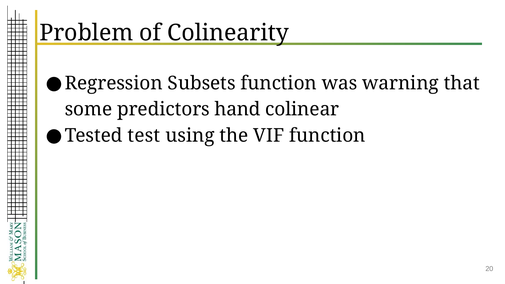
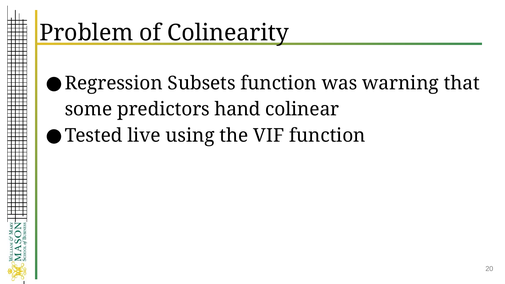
test: test -> live (144, 136)
